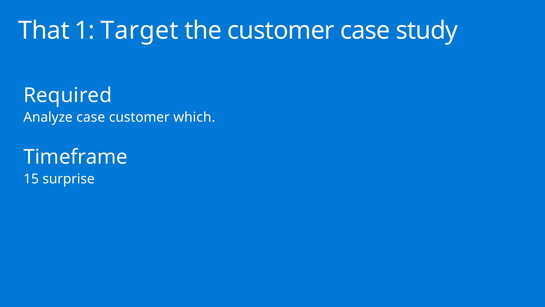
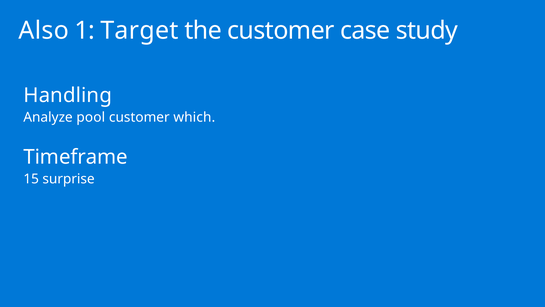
That: That -> Also (44, 30)
Required: Required -> Handling (68, 95)
Analyze case: case -> pool (91, 117)
